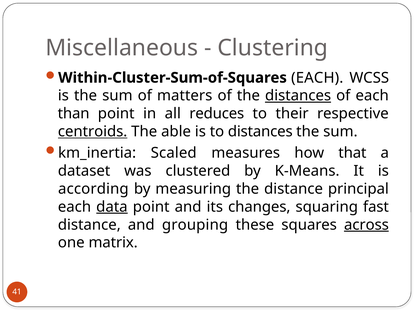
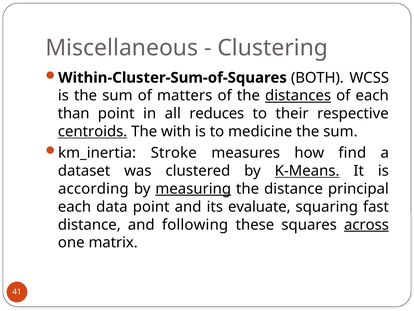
Within-Cluster-Sum-of-Squares EACH: EACH -> BOTH (317, 78)
able: able -> with (176, 131)
to distances: distances -> medicine (260, 131)
Scaled: Scaled -> Stroke (174, 153)
that: that -> find (352, 153)
K-Means underline: none -> present (307, 171)
measuring underline: none -> present (193, 189)
data underline: present -> none (112, 206)
changes: changes -> evaluate (259, 206)
grouping: grouping -> following (195, 224)
